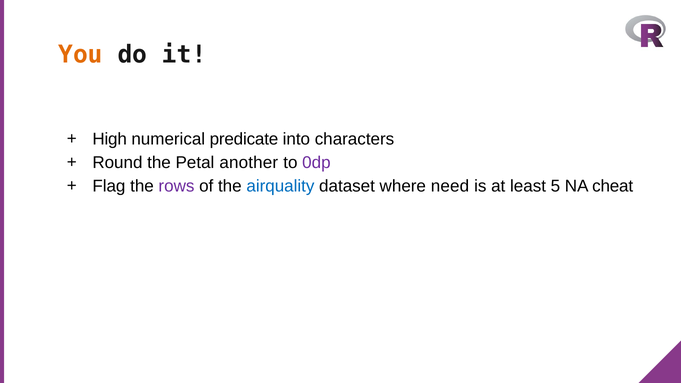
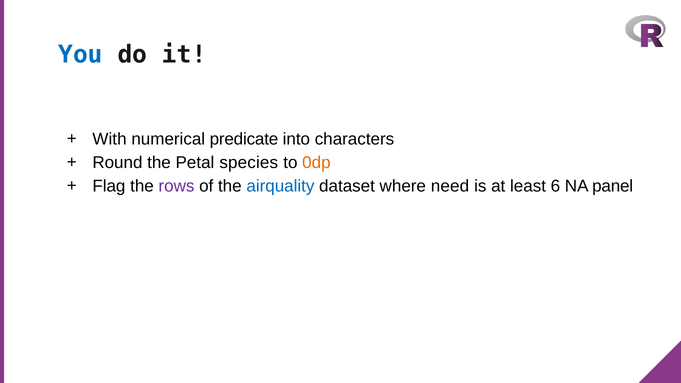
You colour: orange -> blue (81, 55)
High: High -> With (110, 139)
another: another -> species (249, 163)
0dp colour: purple -> orange (316, 163)
5: 5 -> 6 (555, 186)
cheat: cheat -> panel (613, 186)
